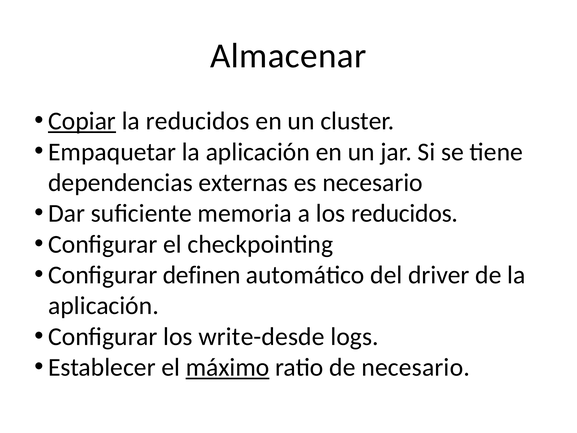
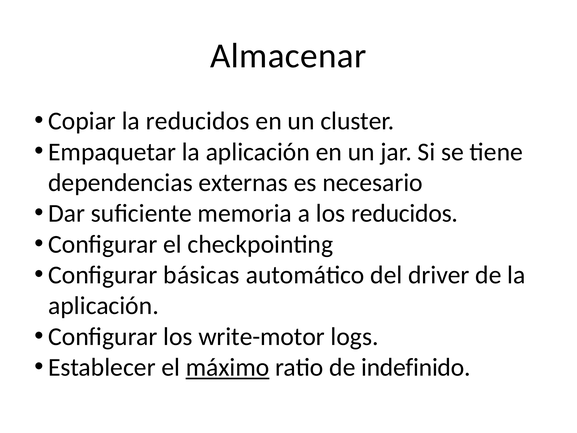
Copiar underline: present -> none (82, 121)
definen: definen -> básicas (201, 275)
write-desde: write-desde -> write-motor (262, 336)
de necesario: necesario -> indefinido (416, 367)
